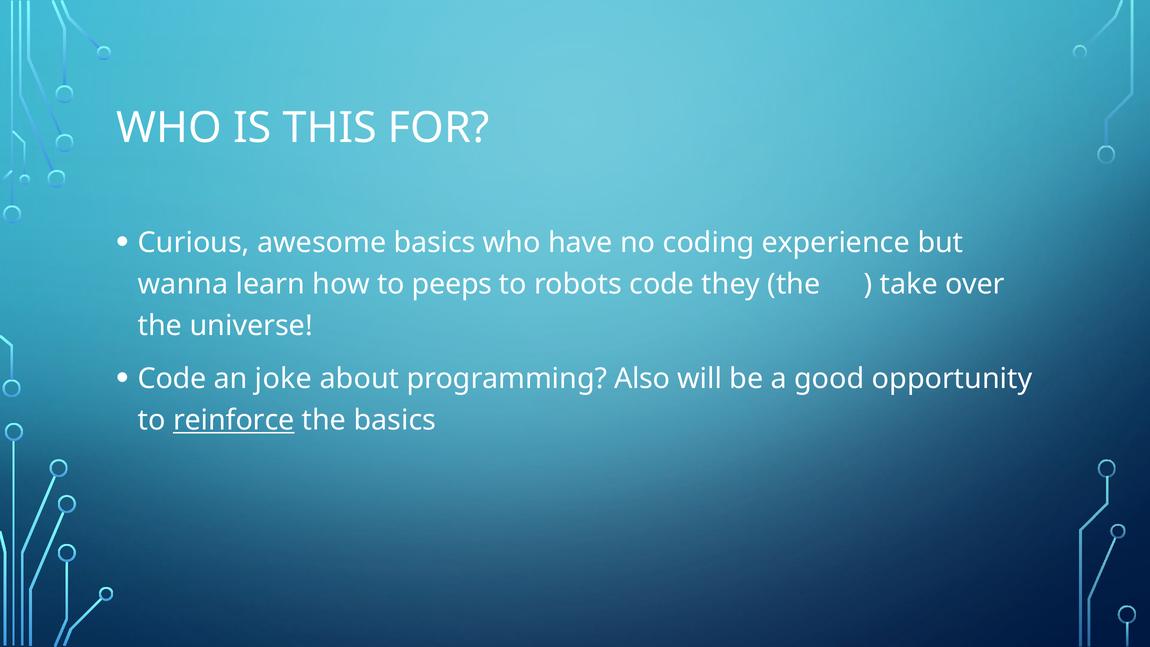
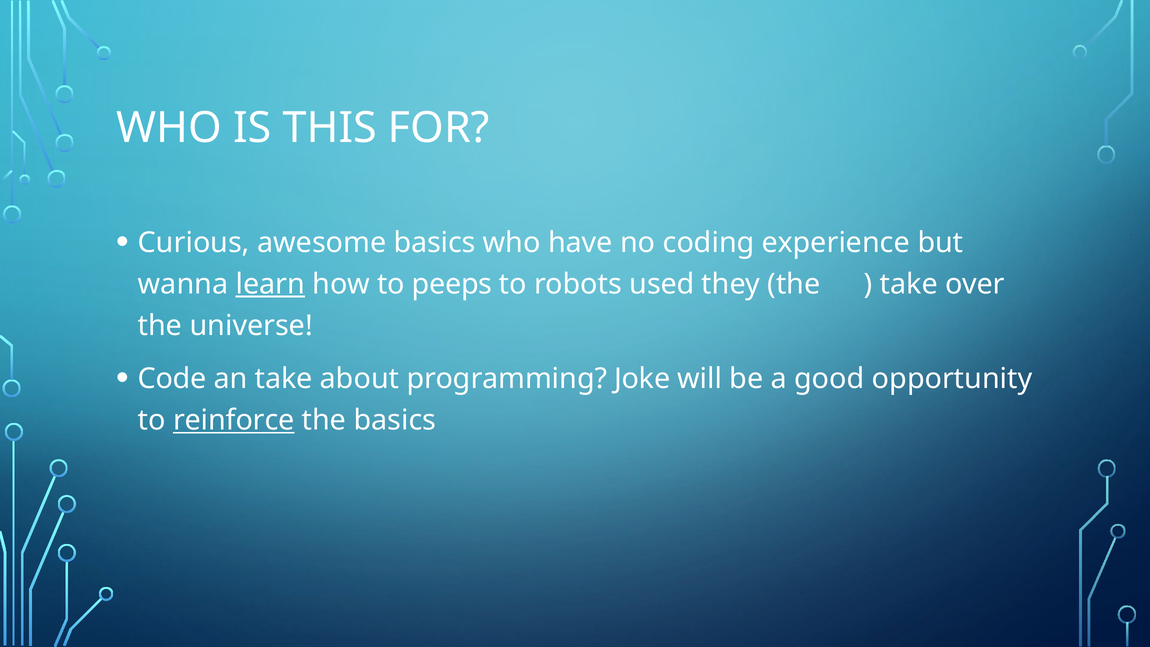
learn underline: none -> present (270, 284)
robots code: code -> used (662, 284)
an joke: joke -> take (284, 379)
Also: Also -> Joke (642, 379)
